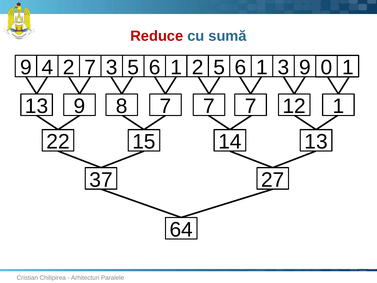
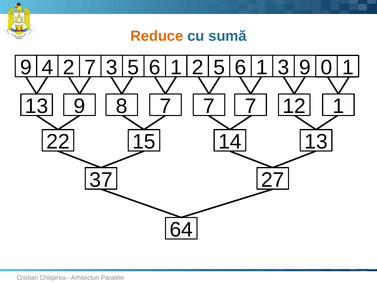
Reduce colour: red -> orange (157, 36)
